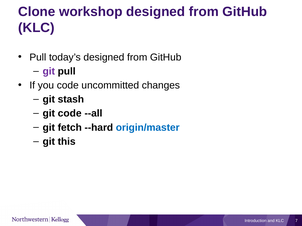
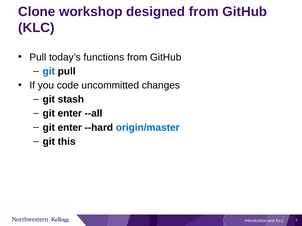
today’s designed: designed -> functions (104, 57)
git colour: purple -> blue (49, 71)
code: code -> enter (70, 114)
fetch: fetch -> enter (70, 128)
